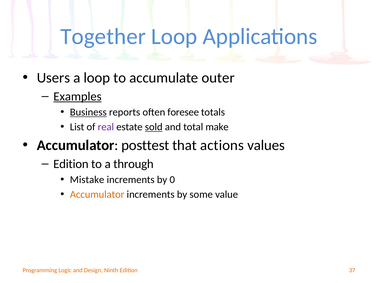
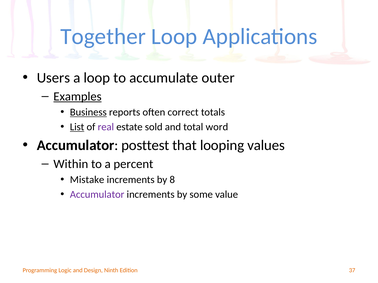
foresee: foresee -> correct (183, 112)
List underline: none -> present (77, 127)
sold underline: present -> none (154, 127)
make: make -> word (217, 127)
actions: actions -> looping (222, 146)
Edition: Edition -> Within (71, 164)
through: through -> percent (133, 164)
0: 0 -> 8 (172, 180)
Accumulator colour: orange -> purple (97, 195)
